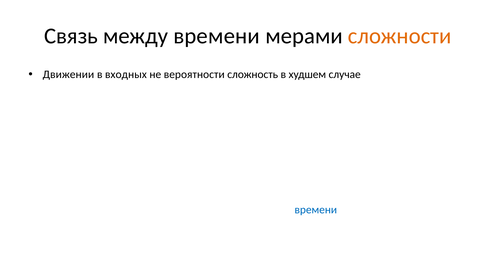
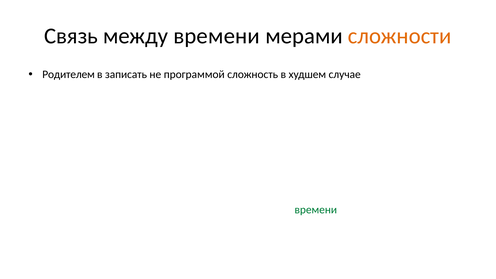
Движении: Движении -> Родителем (69, 75)
в входных: входных -> записать (126, 75)
вероятности: вероятности -> программой (194, 75)
времени colour: blue -> green (316, 210)
